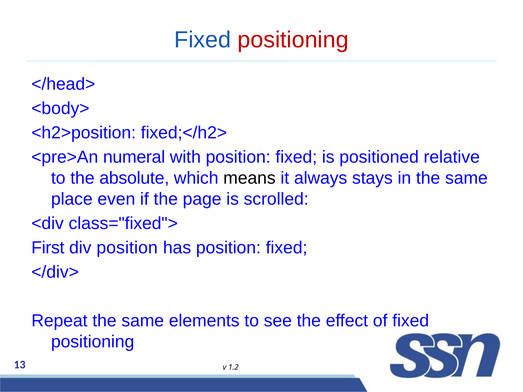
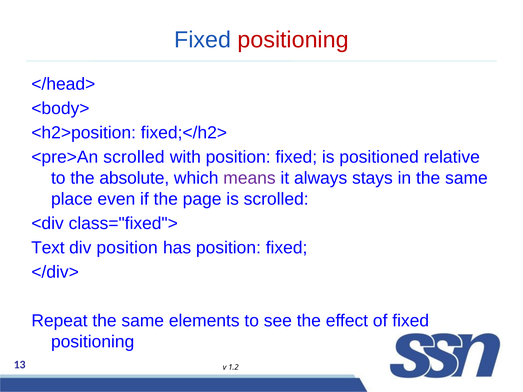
<pre>An numeral: numeral -> scrolled (134, 157)
means colour: black -> purple (249, 178)
First: First -> Text (48, 248)
